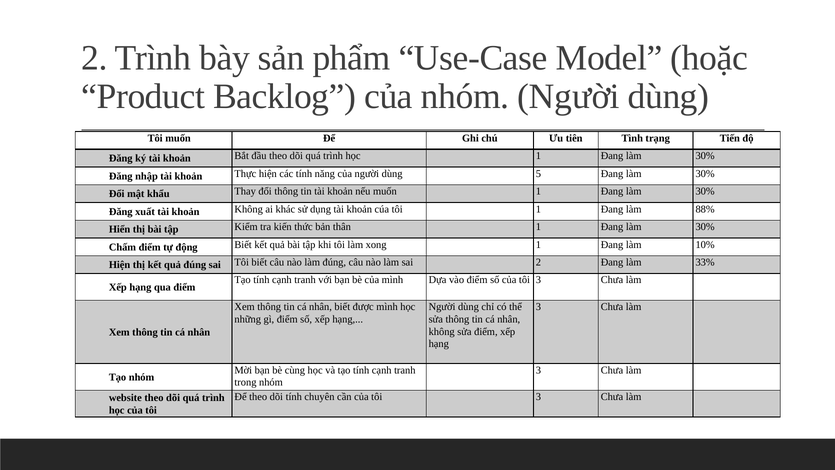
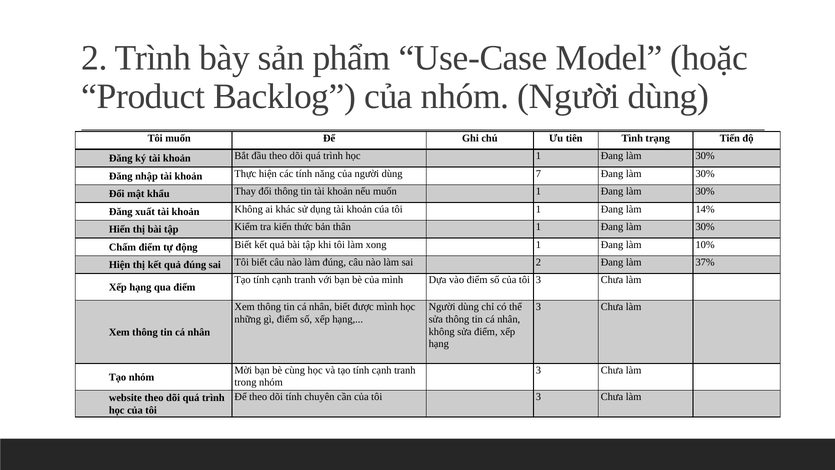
5: 5 -> 7 (538, 173)
88%: 88% -> 14% (705, 209)
33%: 33% -> 37% (705, 262)
